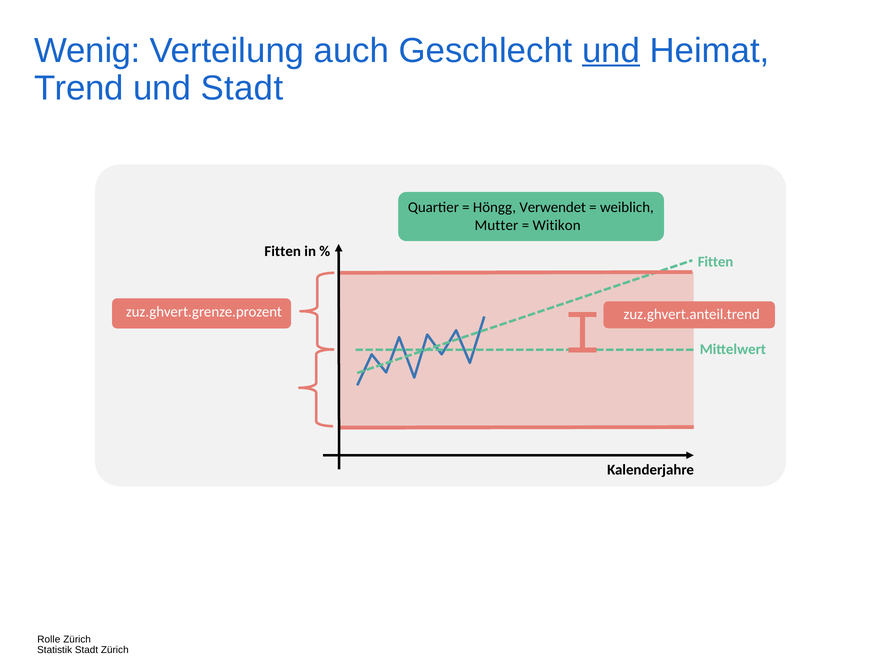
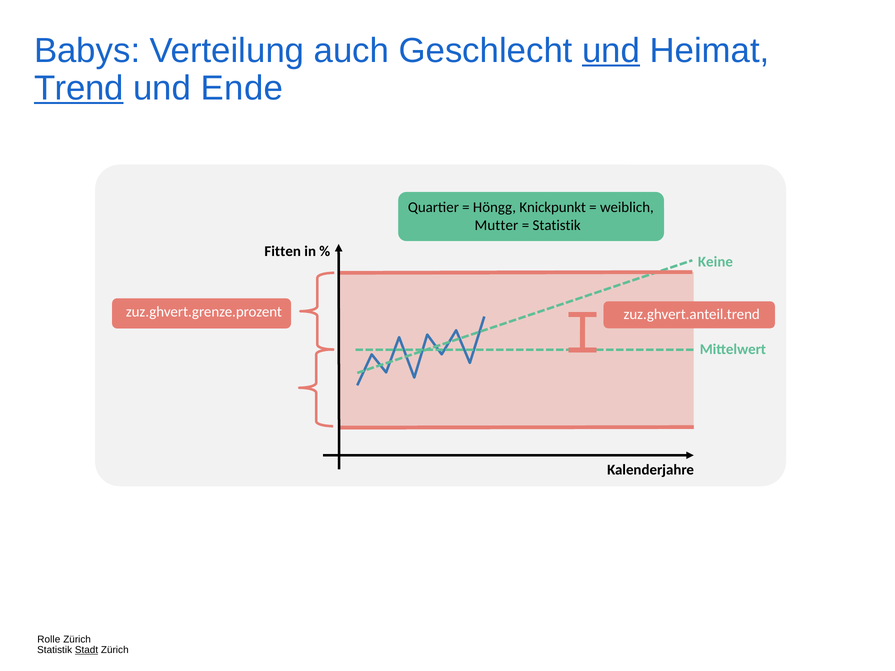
Wenig: Wenig -> Babys (87, 51)
Trend underline: none -> present (79, 88)
und Stadt: Stadt -> Ende (242, 88)
Verwendet: Verwendet -> Knickpunkt (553, 208)
Witikon: Witikon -> Statistik (557, 226)
Fitten: Fitten -> Keine (715, 262)
Stadt underline: none -> present (87, 650)
